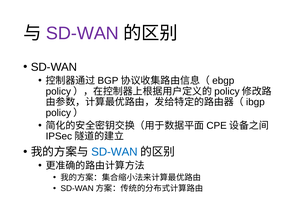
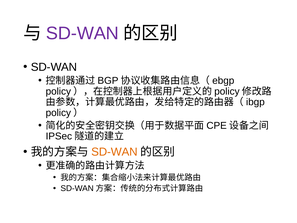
SD-WAN colour: blue -> orange (114, 152)
